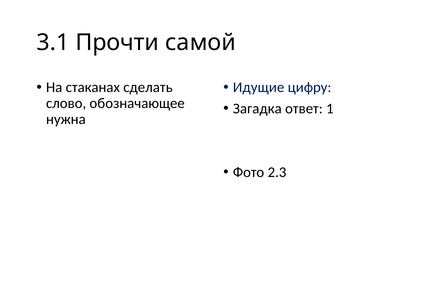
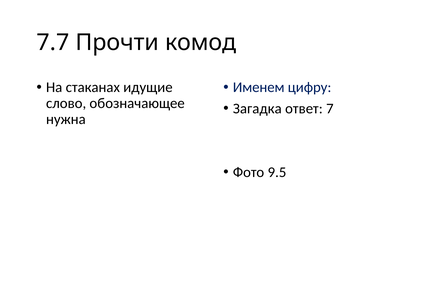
3.1: 3.1 -> 7.7 (53, 42)
самой: самой -> комод (201, 42)
сделать: сделать -> идущие (148, 87)
Идущие: Идущие -> Именем (259, 87)
1: 1 -> 7 (330, 109)
2.3: 2.3 -> 9.5 (277, 172)
